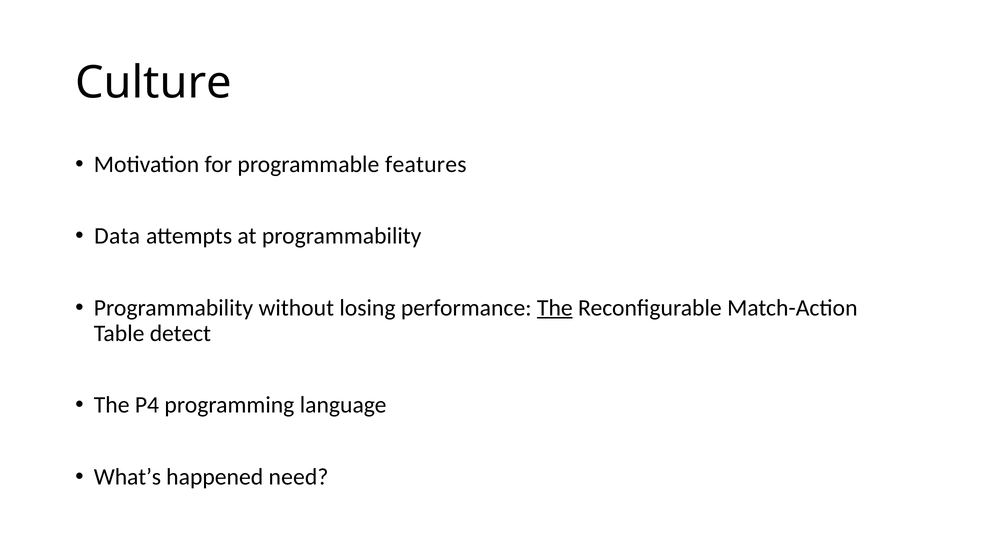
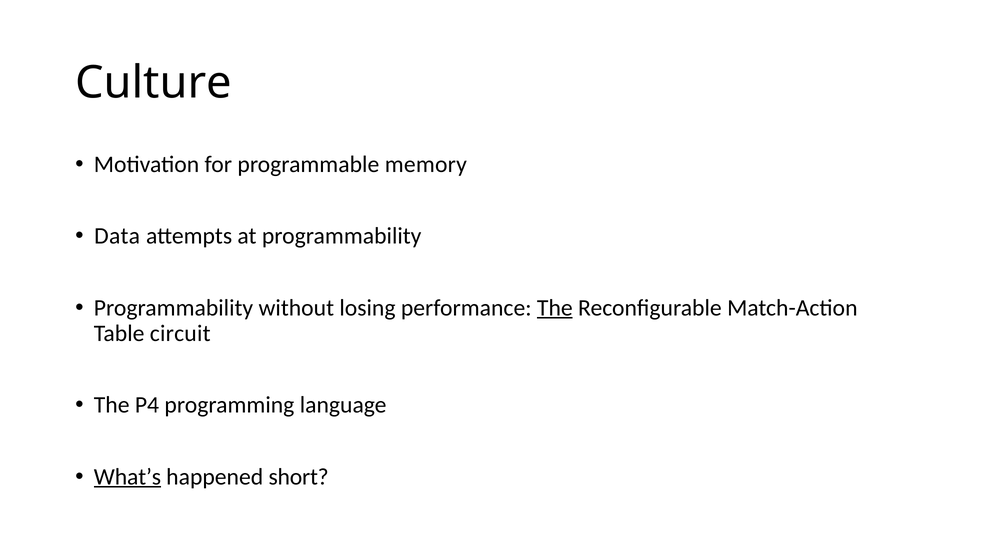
features: features -> memory (426, 164)
detect: detect -> circuit (180, 333)
What’s underline: none -> present (127, 477)
need: need -> short (299, 477)
